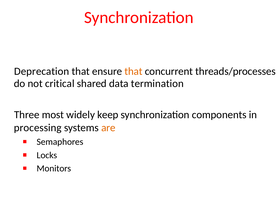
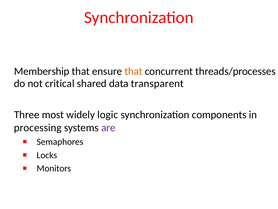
Deprecation: Deprecation -> Membership (42, 71)
termination: termination -> transparent (157, 83)
keep: keep -> logic (108, 115)
are colour: orange -> purple (108, 127)
